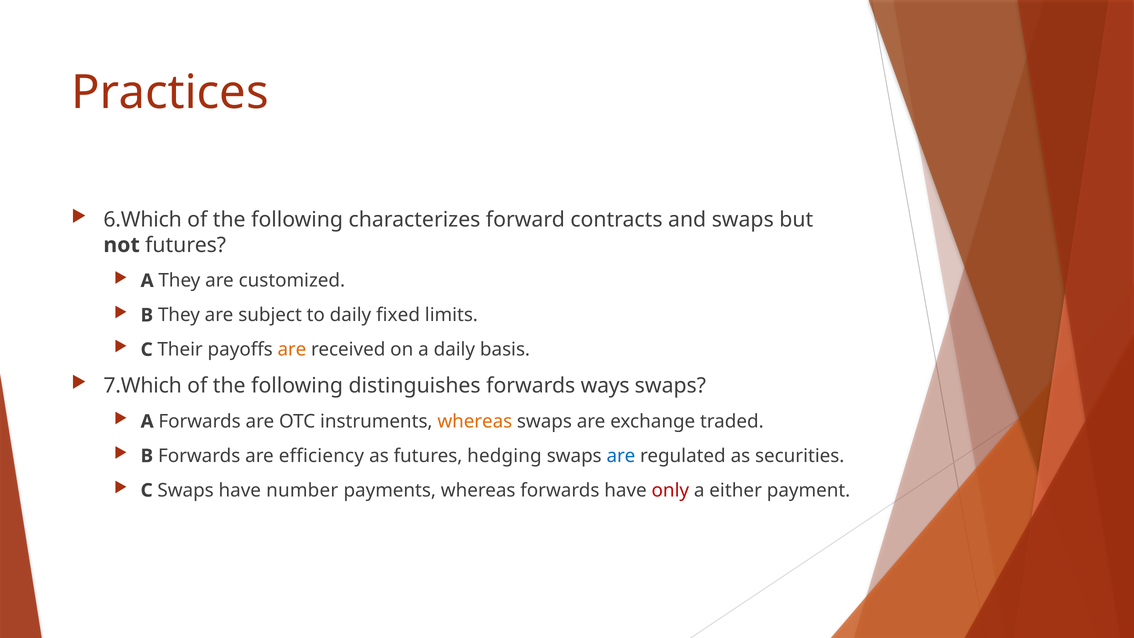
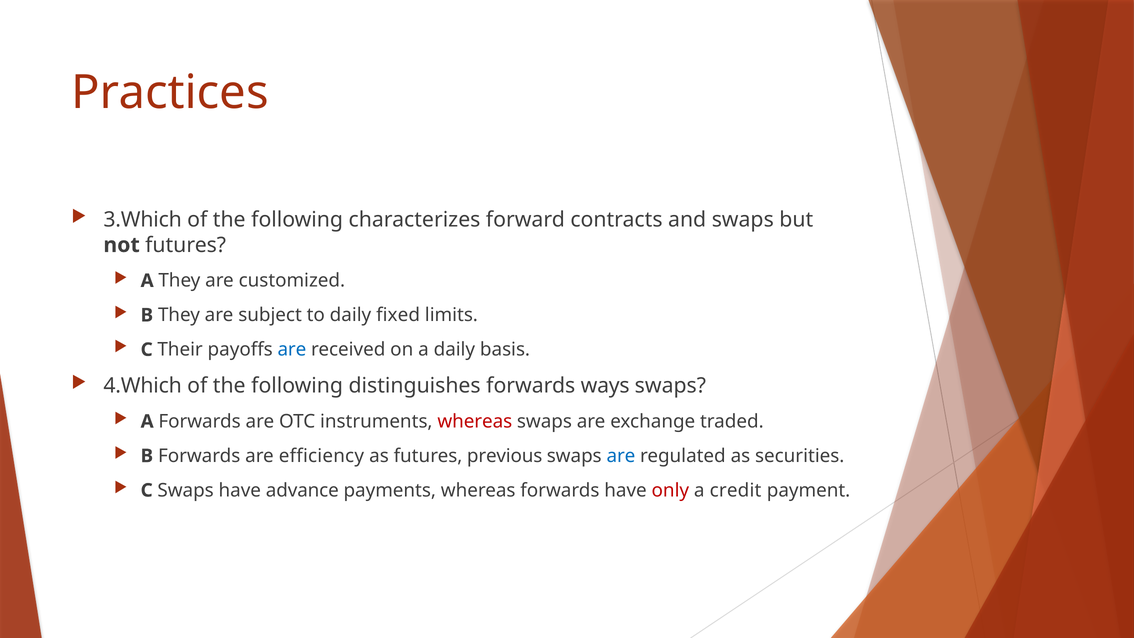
6.Which: 6.Which -> 3.Which (143, 219)
are colour: orange -> blue (292, 350)
7.Which: 7.Which -> 4.Which (143, 386)
whereas colour: orange -> red (475, 421)
hedging: hedging -> previous (505, 456)
number: number -> advance (302, 490)
either: either -> credit (736, 490)
